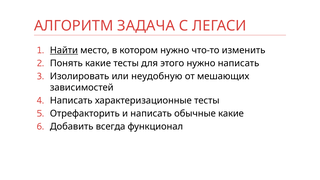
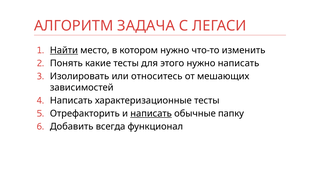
неудобную: неудобную -> относитесь (157, 76)
написать underline: none -> present (151, 114)
обычные какие: какие -> папку (231, 114)
